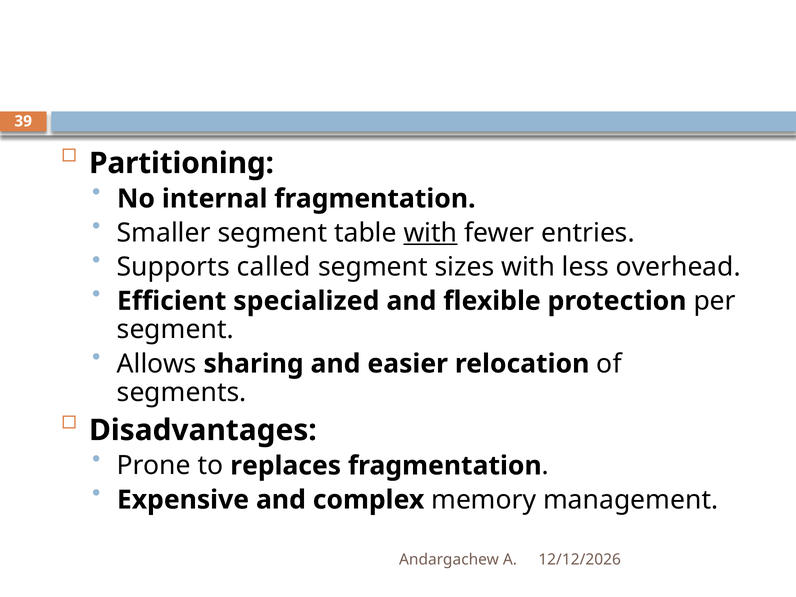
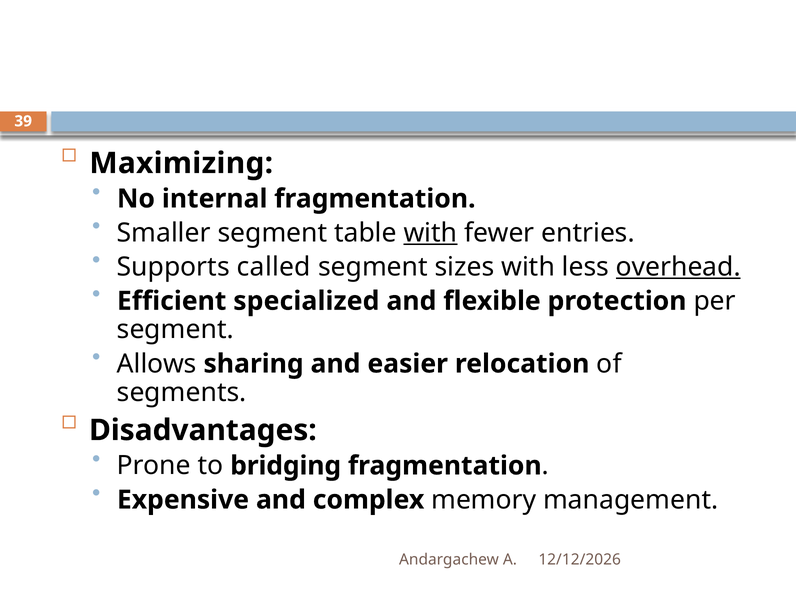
Partitioning: Partitioning -> Maximizing (181, 163)
overhead underline: none -> present (678, 267)
replaces: replaces -> bridging (286, 466)
